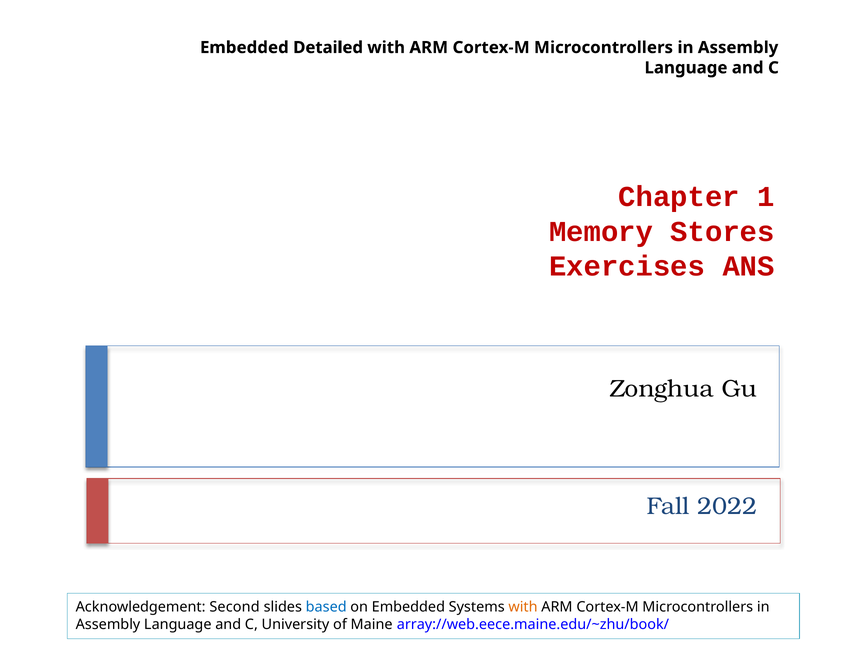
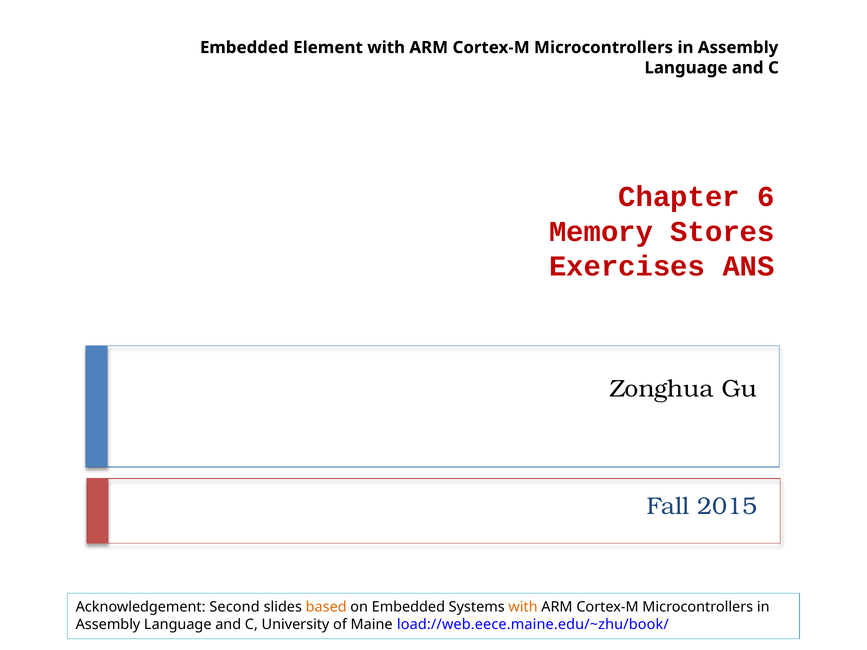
Detailed: Detailed -> Element (328, 48)
Chapter 1: 1 -> 6 (766, 197)
2022: 2022 -> 2015 (727, 506)
based colour: blue -> orange (326, 607)
array://web.eece.maine.edu/~zhu/book/: array://web.eece.maine.edu/~zhu/book/ -> load://web.eece.maine.edu/~zhu/book/ (533, 625)
